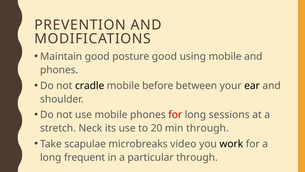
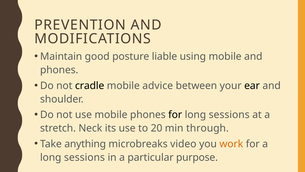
posture good: good -> liable (164, 56)
before: before -> advice (158, 85)
for colour: red -> black (175, 115)
scapulae: scapulae -> anything (85, 144)
work colour: black -> orange (231, 144)
frequent: frequent -> sessions (84, 157)
particular through: through -> purpose (197, 157)
